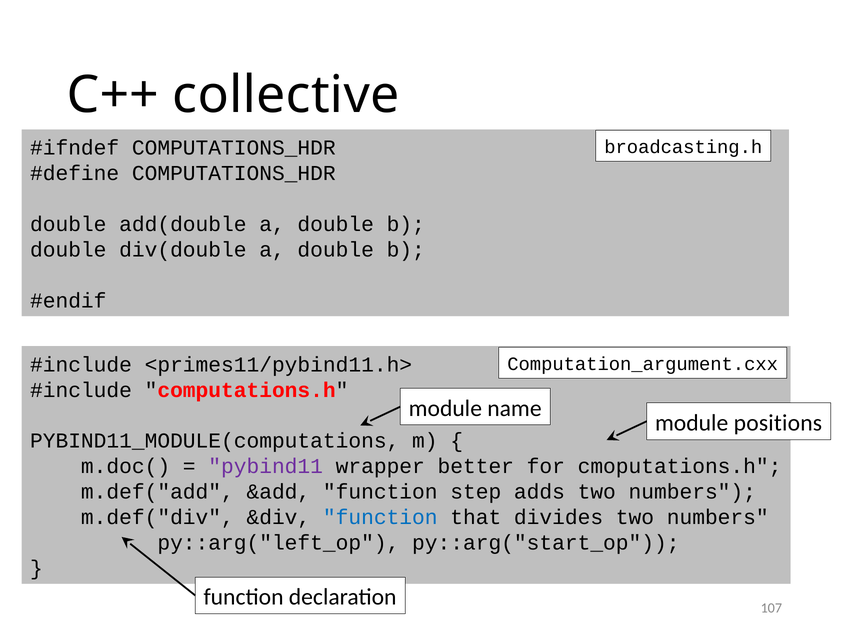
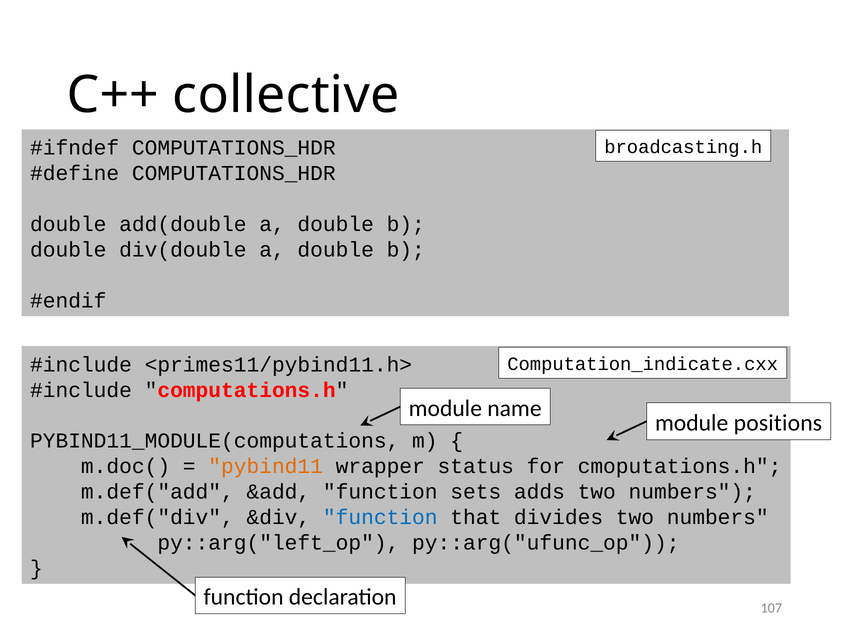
Computation_argument.cxx: Computation_argument.cxx -> Computation_indicate.cxx (643, 364)
pybind11 colour: purple -> orange (266, 466)
better: better -> status (476, 466)
step: step -> sets (476, 492)
py::arg("start_op: py::arg("start_op -> py::arg("ufunc_op (546, 543)
